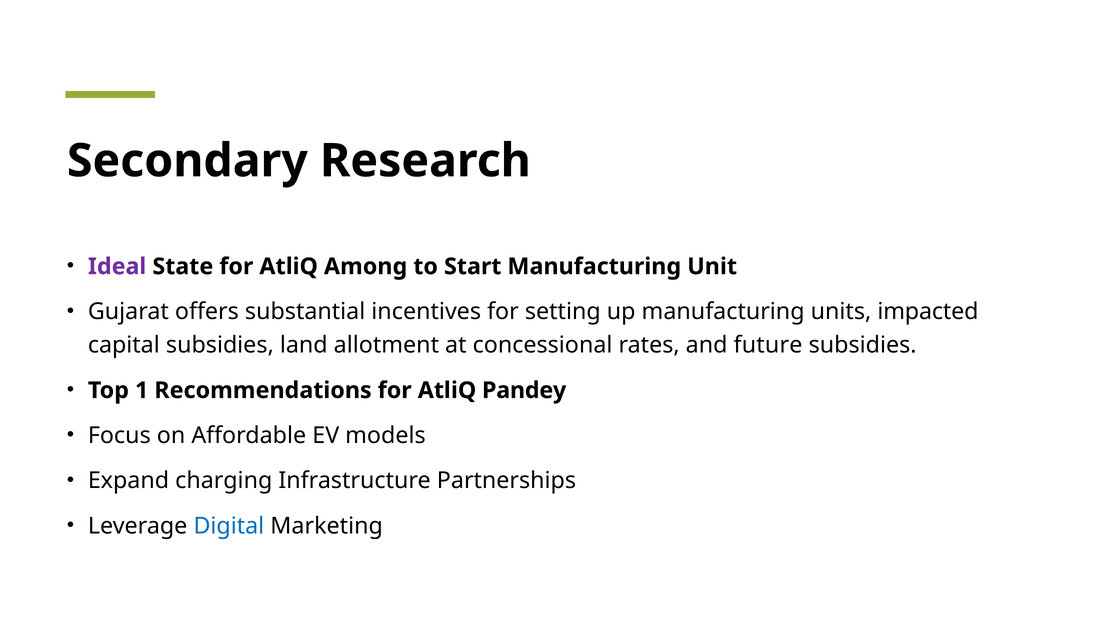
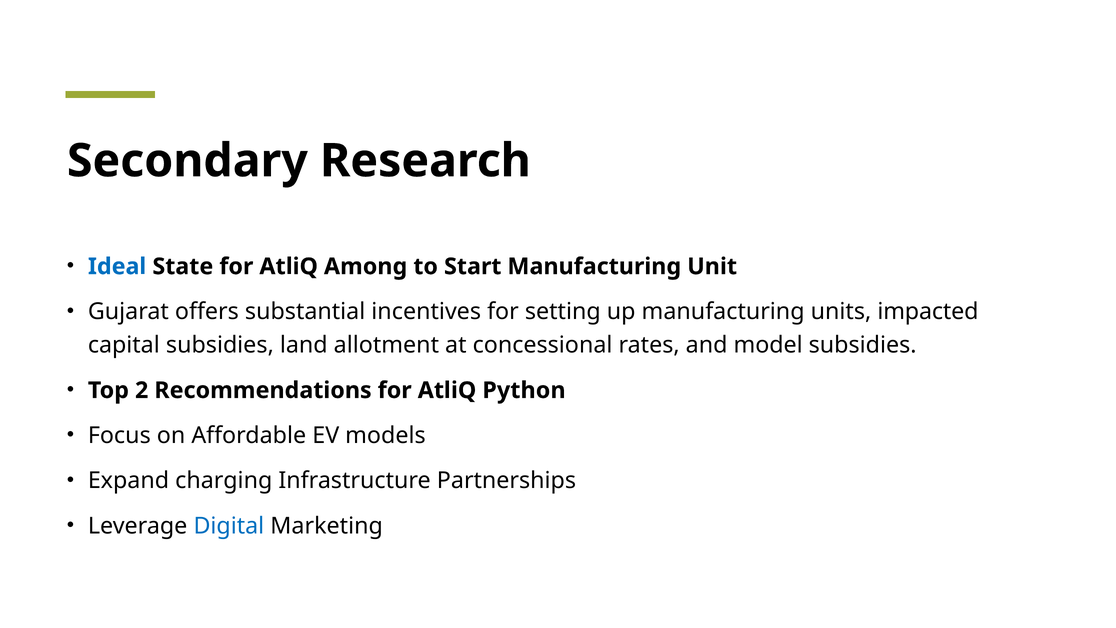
Ideal colour: purple -> blue (117, 266)
future: future -> model (768, 345)
1: 1 -> 2 (142, 390)
Pandey: Pandey -> Python (524, 390)
